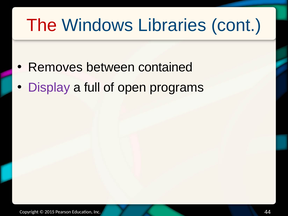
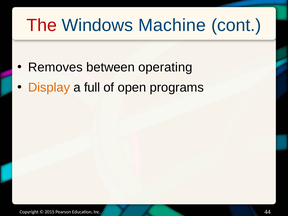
Libraries: Libraries -> Machine (172, 25)
contained: contained -> operating (165, 67)
Display colour: purple -> orange (49, 87)
